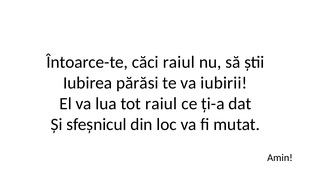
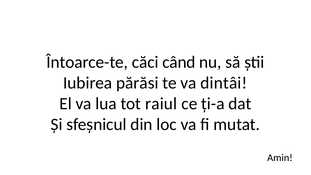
căci raiul: raiul -> când (179, 62)
iubirii: iubirii -> dintâi (224, 83)
